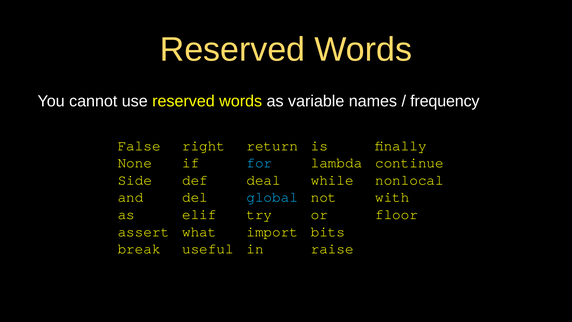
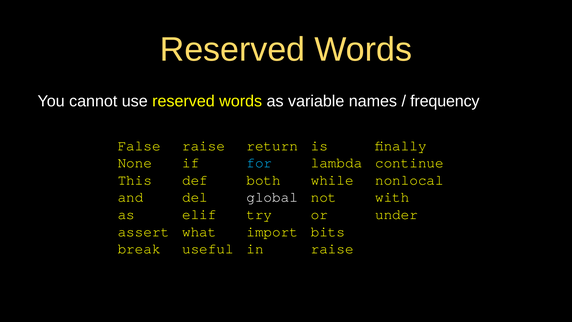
False right: right -> raise (204, 146)
Side: Side -> This (135, 180)
deal: deal -> both (264, 180)
global colour: light blue -> white (272, 197)
floor: floor -> under (397, 214)
